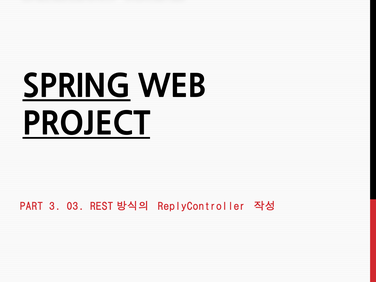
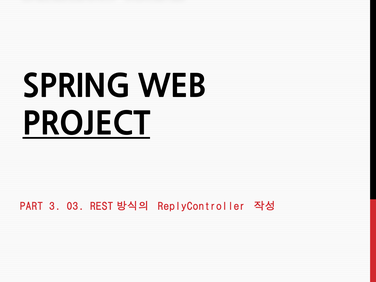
SPRING underline: present -> none (77, 87)
